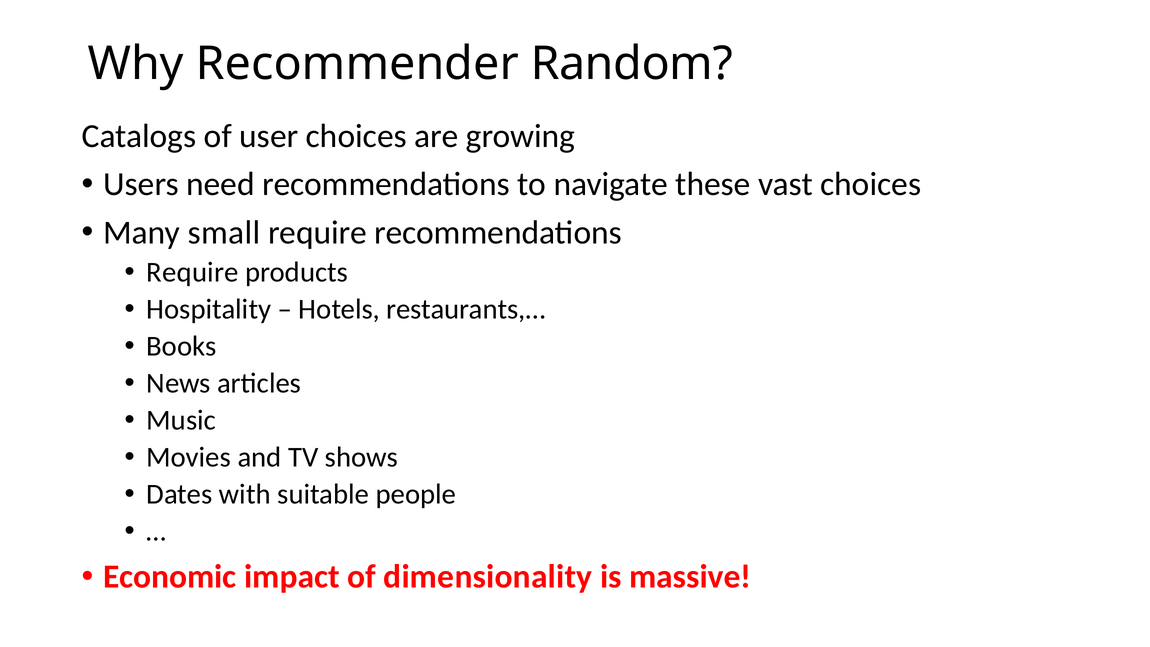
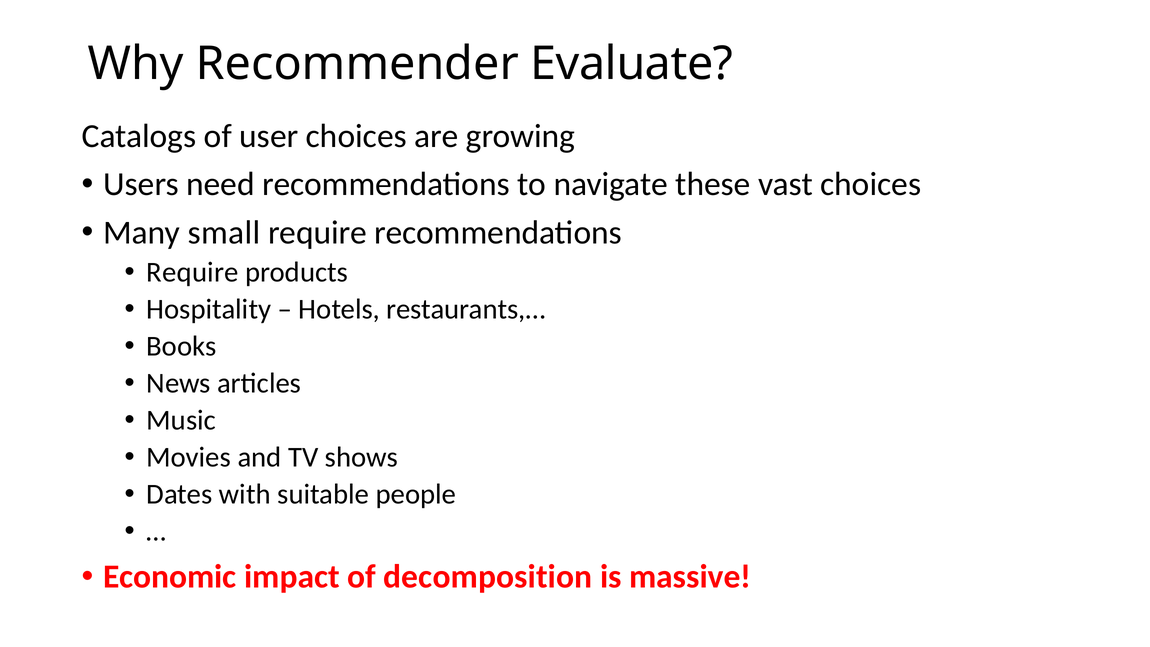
Random: Random -> Evaluate (632, 64)
dimensionality: dimensionality -> decomposition (488, 577)
